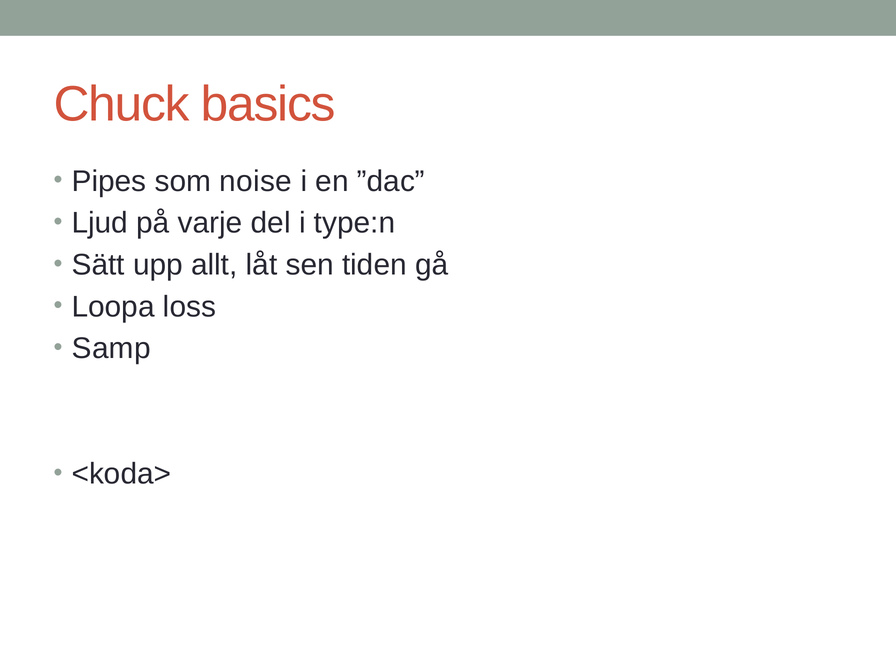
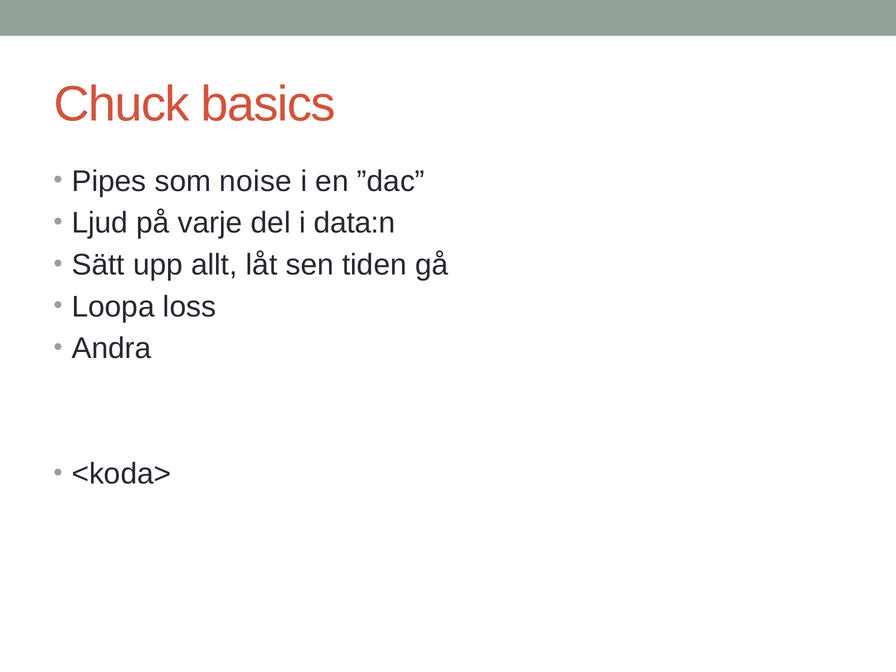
type:n: type:n -> data:n (355, 223)
Samp: Samp -> Andra (111, 349)
